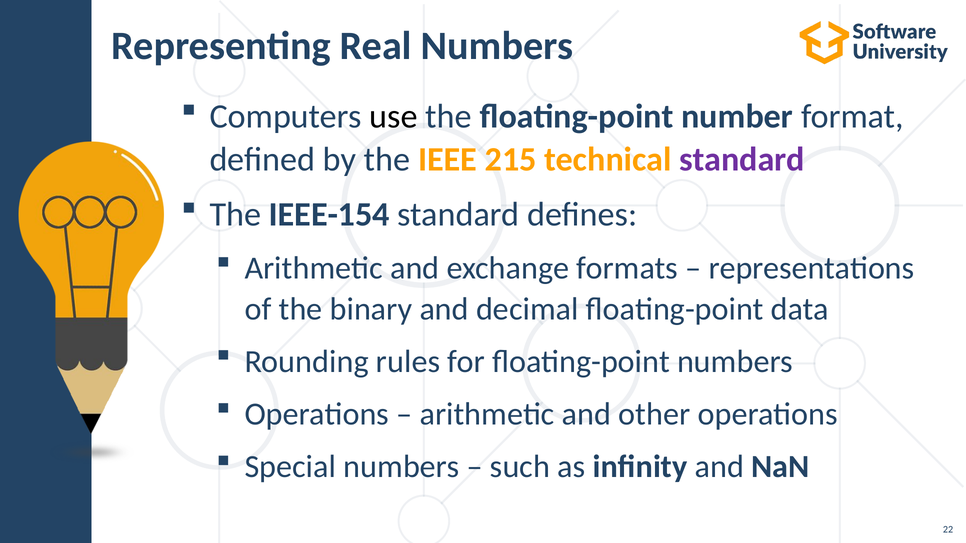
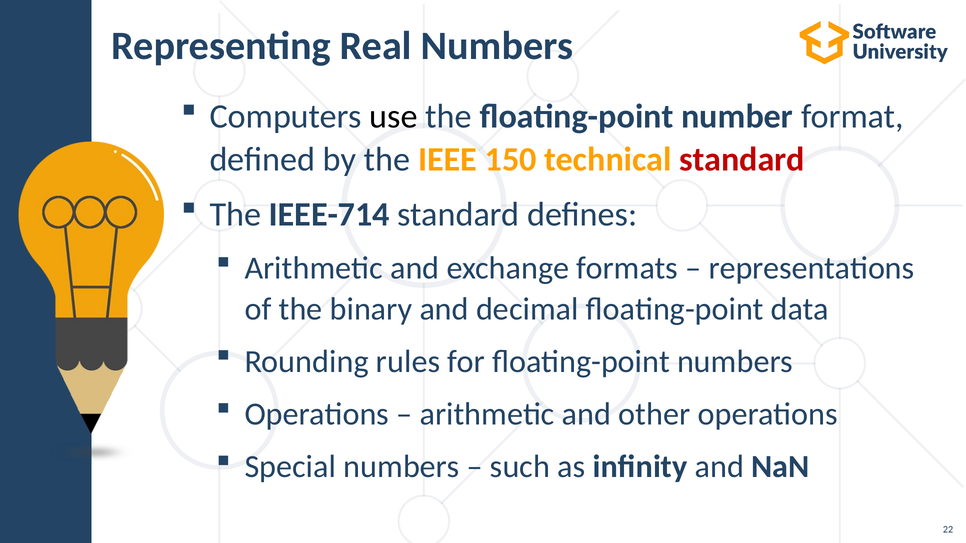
215: 215 -> 150 (511, 160)
standard colour: purple -> red (742, 160)
IEEE-154: IEEE-154 -> IEEE-714 (329, 215)
